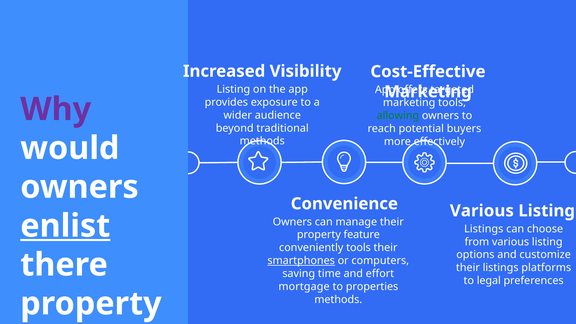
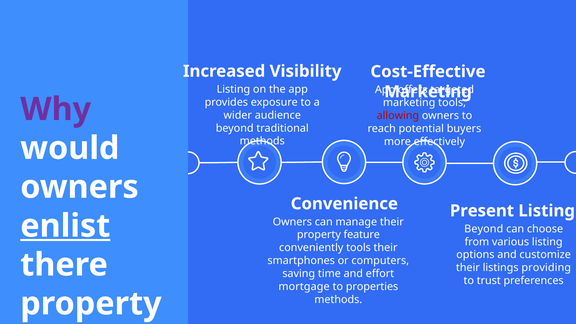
allowing colour: green -> red (398, 116)
Various: Various -> Present (482, 211)
Listings: Listings -> Beyond (484, 229)
smartphones underline: present -> none (301, 261)
platforms: platforms -> providing (546, 268)
legal: legal -> trust (489, 281)
